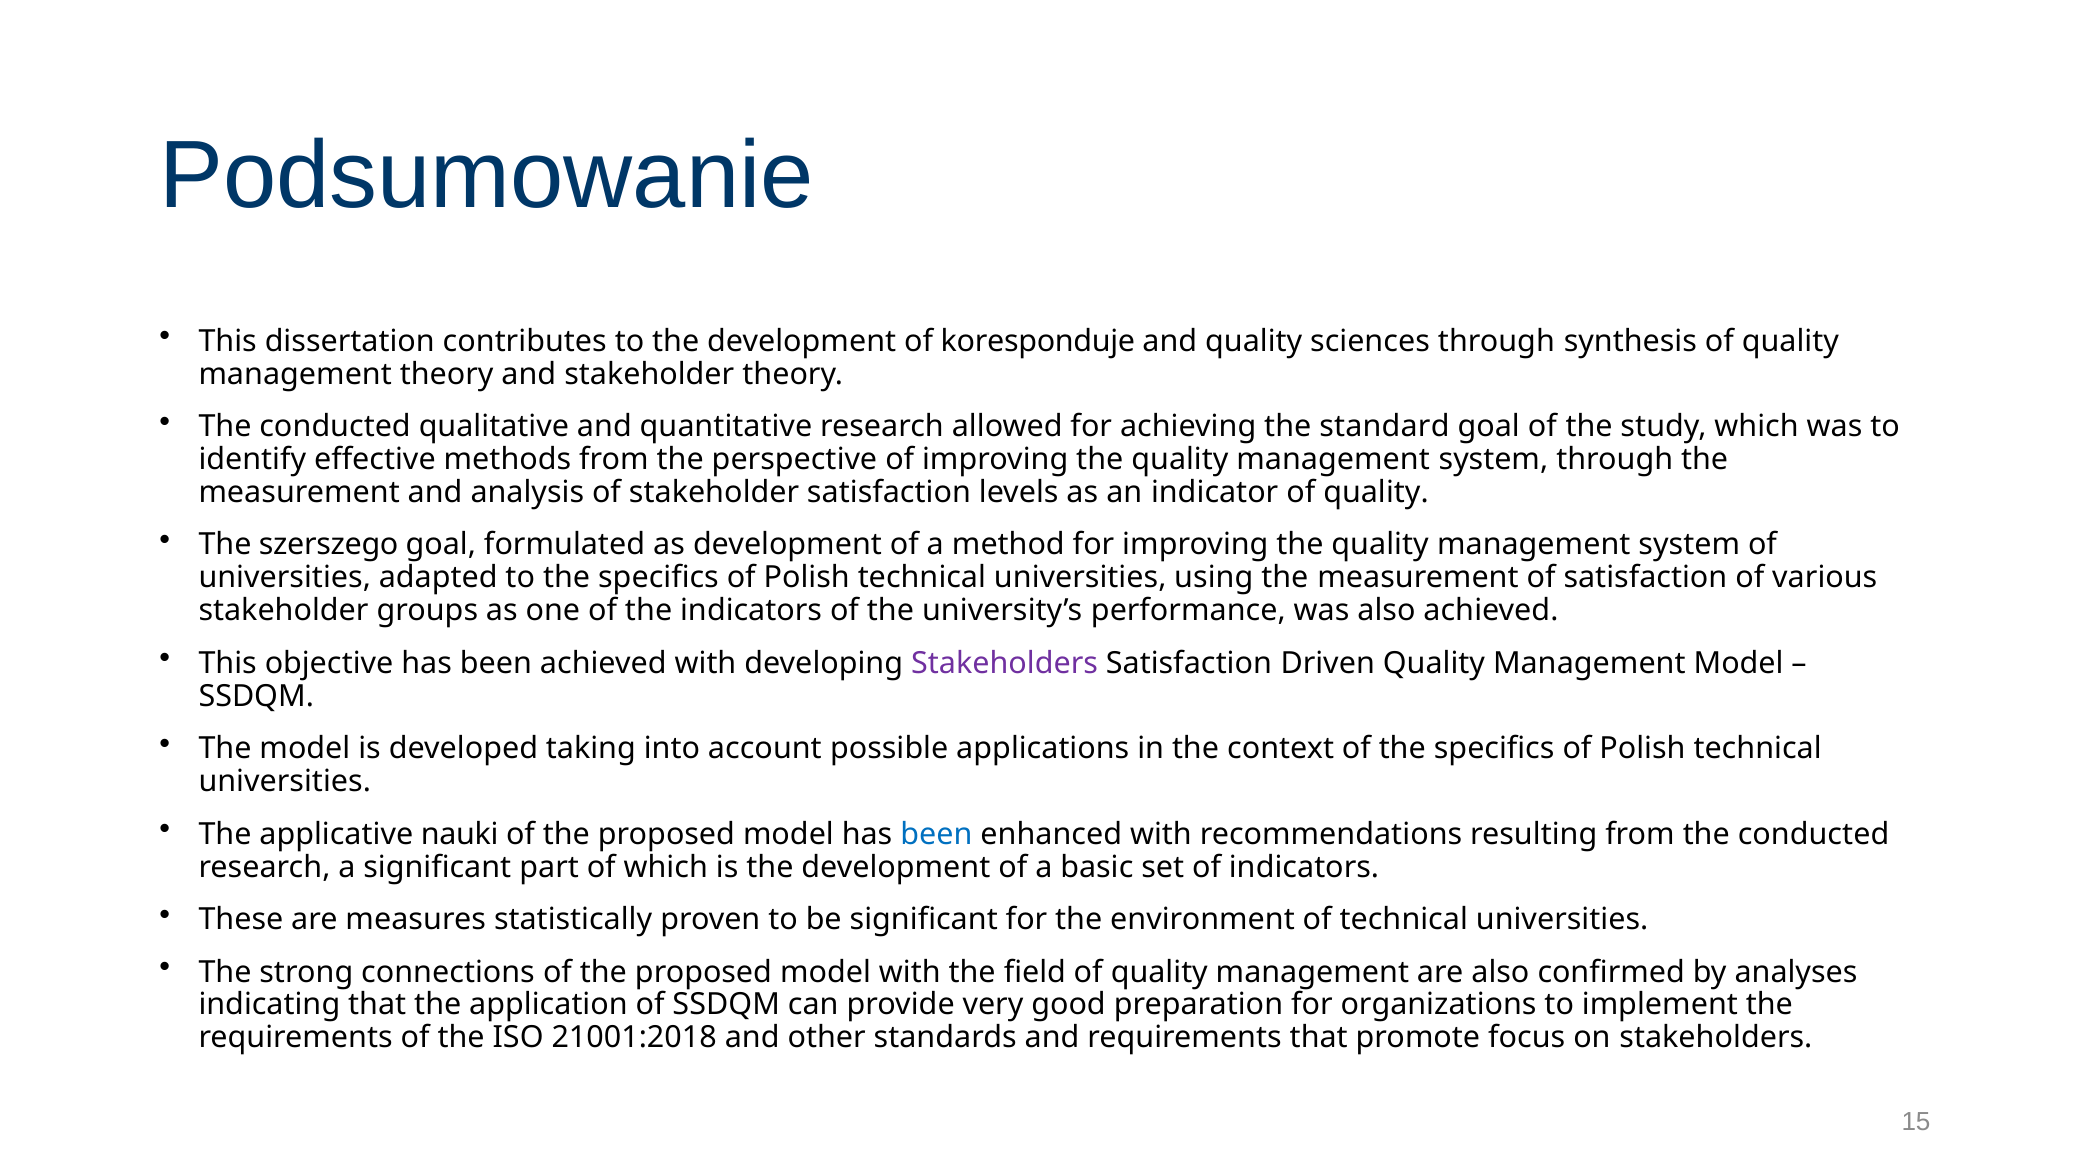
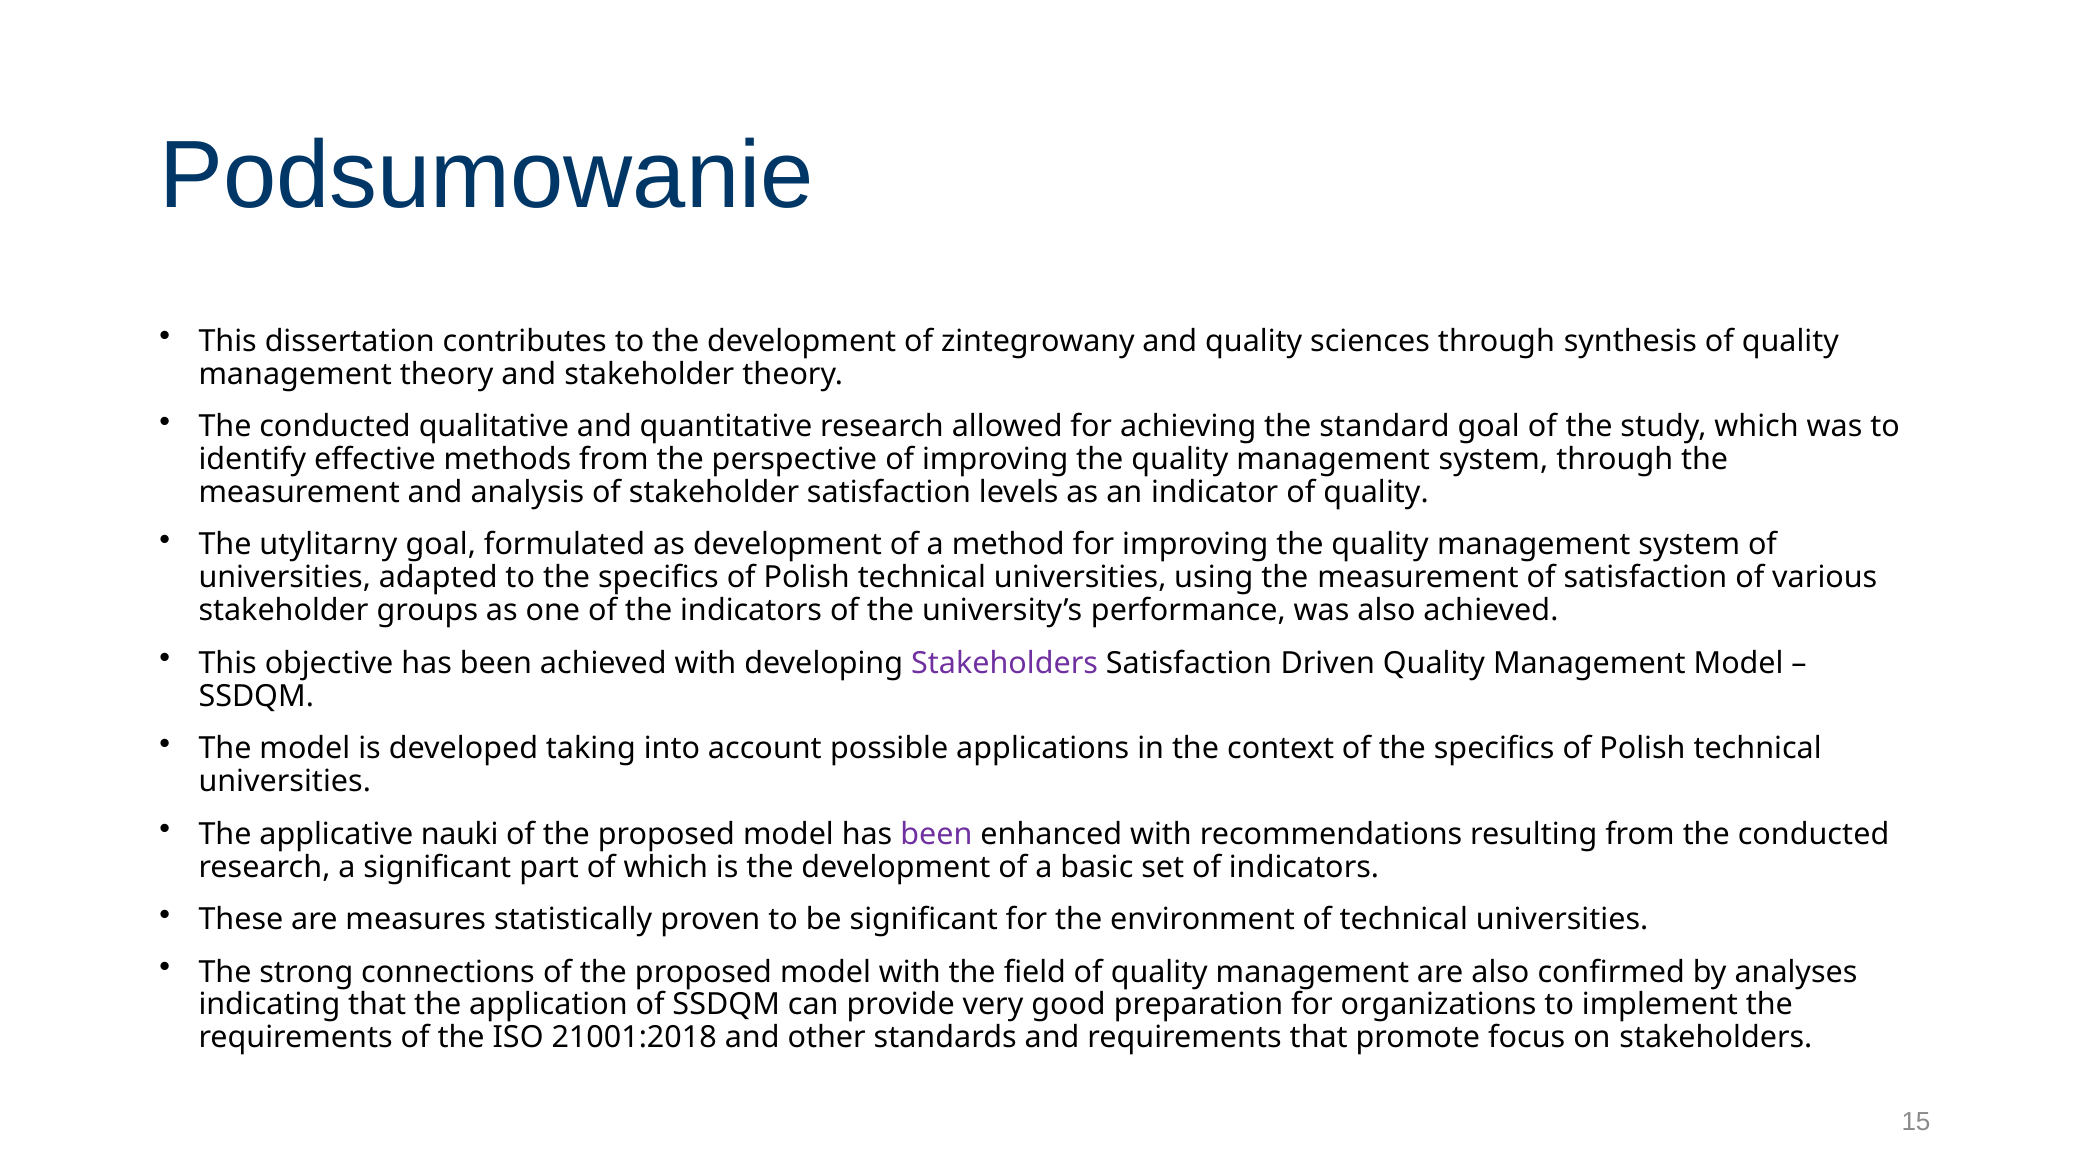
koresponduje: koresponduje -> zintegrowany (1038, 341)
szerszego: szerszego -> utylitarny (328, 545)
been colour: blue -> purple (936, 834)
